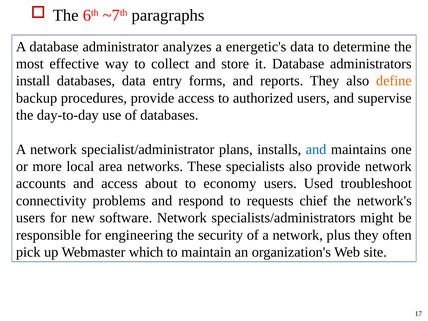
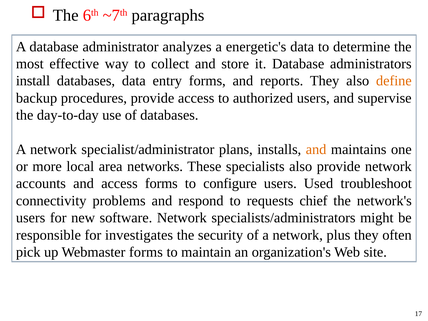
and colour: blue -> orange (316, 149)
access about: about -> forms (161, 184)
economy: economy -> configure (230, 184)
engineering: engineering -> investigates (139, 235)
Webmaster which: which -> forms (146, 252)
